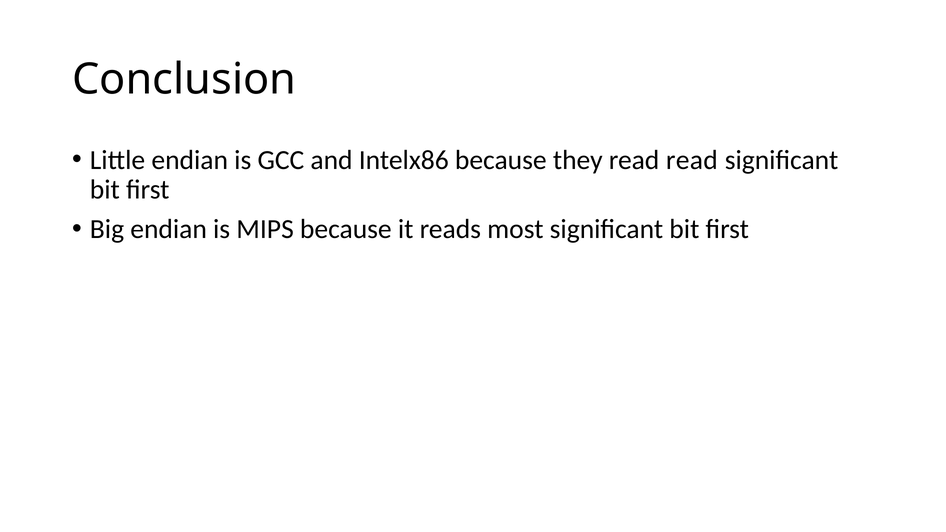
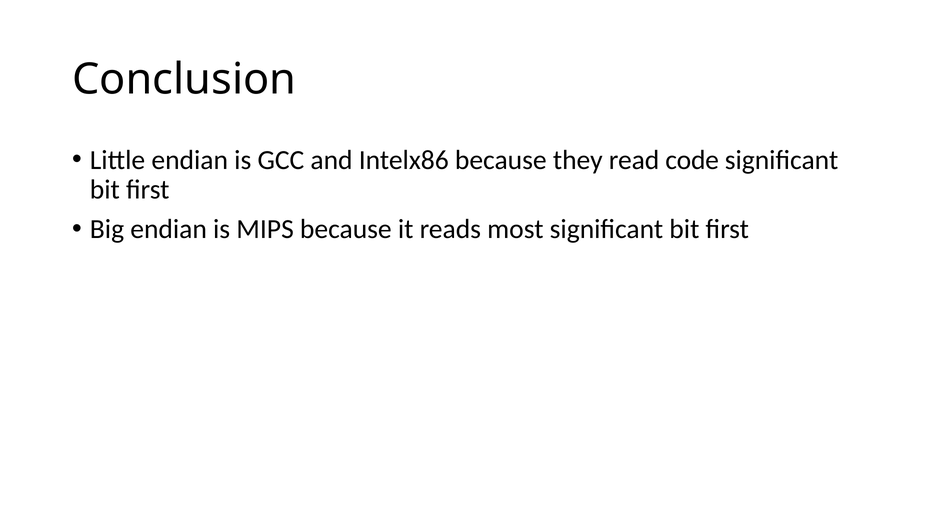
read read: read -> code (692, 160)
